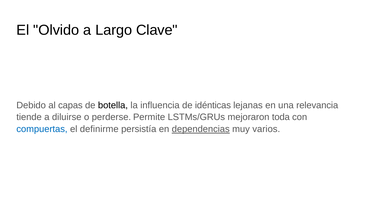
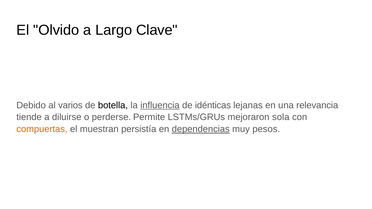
capas: capas -> varios (70, 105)
influencia underline: none -> present (160, 105)
toda: toda -> sola (281, 117)
compuertas colour: blue -> orange (42, 129)
definirme: definirme -> muestran (99, 129)
varios: varios -> pesos (266, 129)
